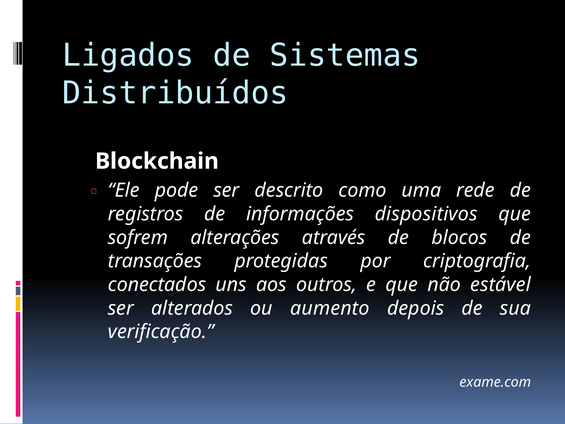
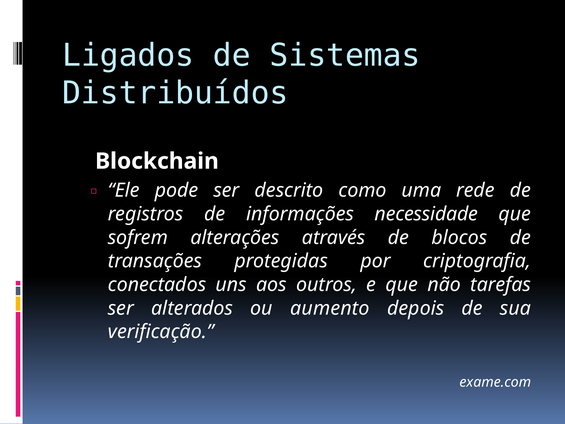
dispositivos: dispositivos -> necessidade (426, 214)
estável: estável -> tarefas (501, 285)
